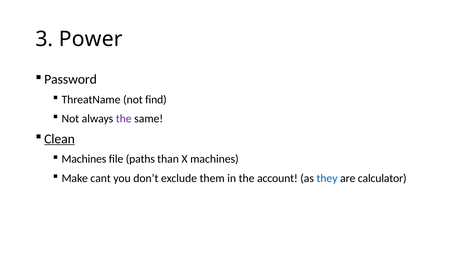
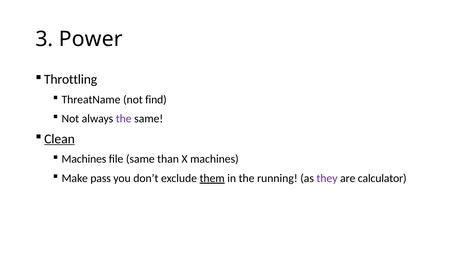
Password: Password -> Throttling (71, 79)
file paths: paths -> same (140, 159)
cant: cant -> pass (101, 178)
them underline: none -> present (212, 178)
account: account -> running (277, 178)
they colour: blue -> purple (327, 178)
